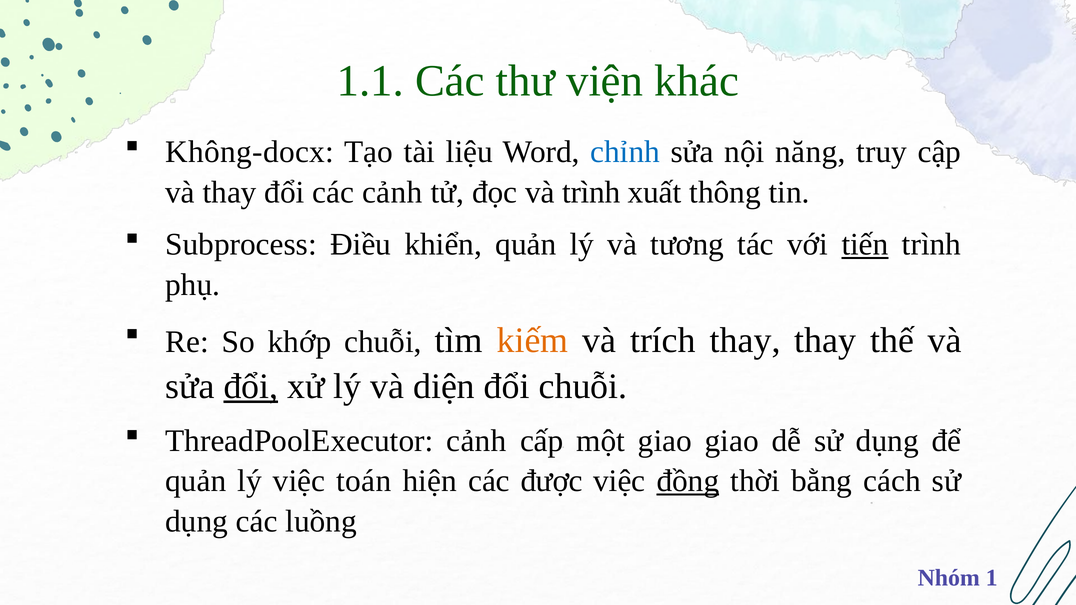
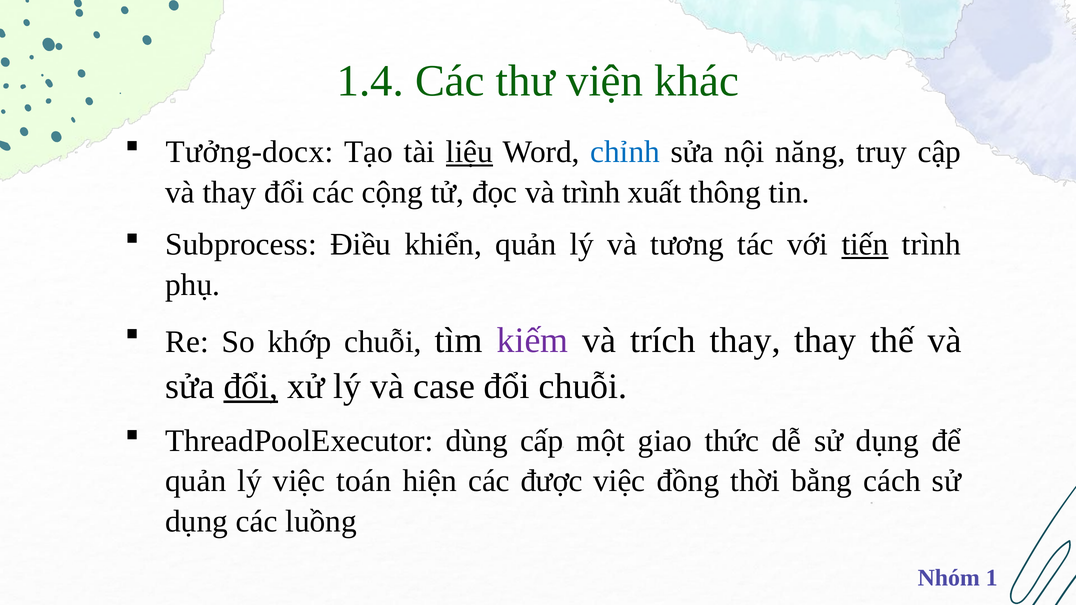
1.1: 1.1 -> 1.4 (370, 81)
Không-docx: Không-docx -> Tưởng-docx (250, 152)
liệu underline: none -> present (469, 152)
các cảnh: cảnh -> cộng (392, 192)
kiếm colour: orange -> purple (532, 340)
diện: diện -> case (444, 386)
ThreadPoolExecutor cảnh: cảnh -> dùng (477, 441)
giao giao: giao -> thức (732, 441)
đồng underline: present -> none (688, 481)
